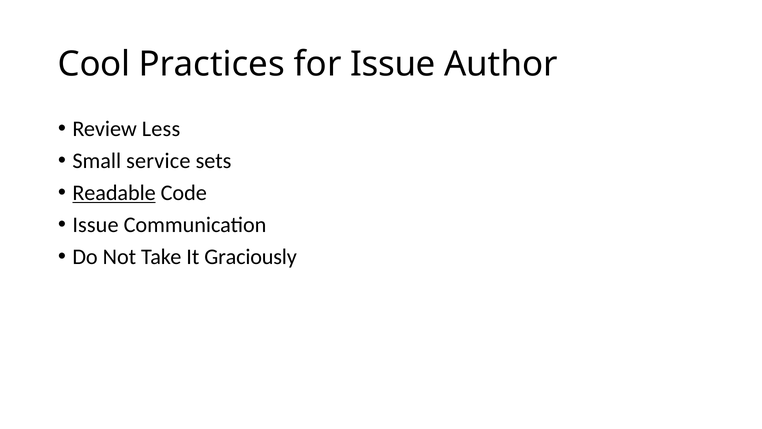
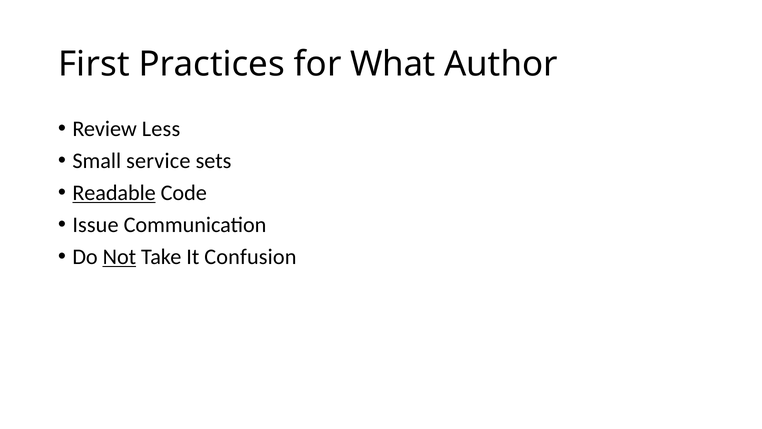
Cool: Cool -> First (94, 64)
for Issue: Issue -> What (393, 64)
Not underline: none -> present (119, 257)
Graciously: Graciously -> Confusion (250, 257)
